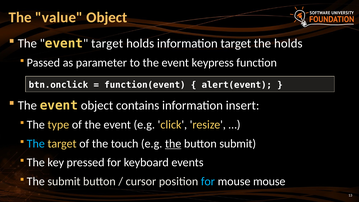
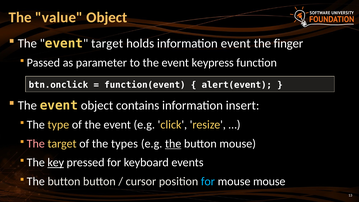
information target: target -> event (236, 43)
the holds: holds -> finger (288, 43)
The colour: light blue -> pink (36, 144)
touch: touch -> types (125, 144)
button submit: submit -> mouse (238, 144)
key underline: none -> present (56, 162)
submit: submit -> button (64, 181)
